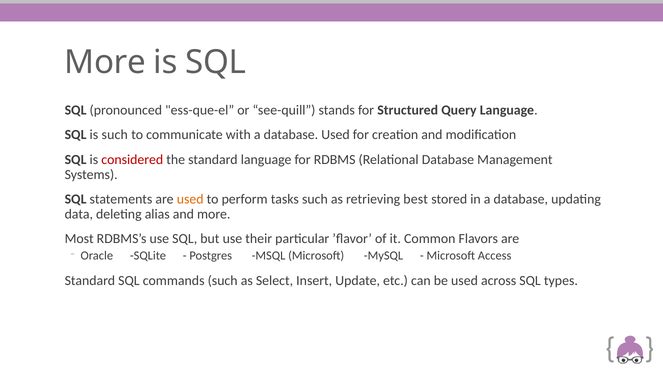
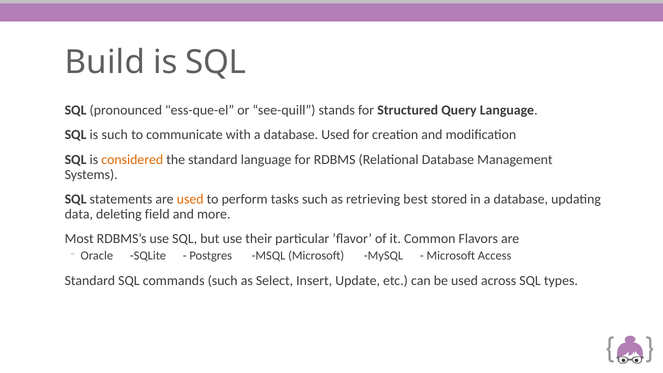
More: More -> Build (105, 62)
considered colour: red -> orange (132, 159)
alias: alias -> field (157, 214)
